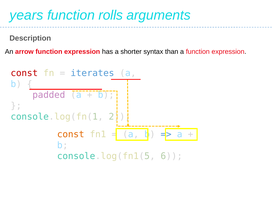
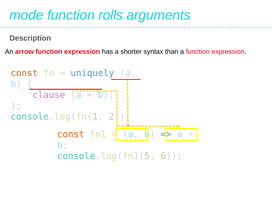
years: years -> mode (26, 15)
const colour: red -> orange (24, 73)
iterates: iterates -> uniquely (92, 73)
padded: padded -> clause (49, 95)
